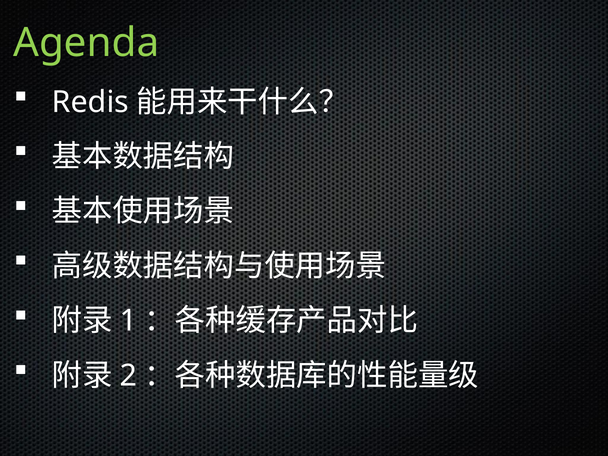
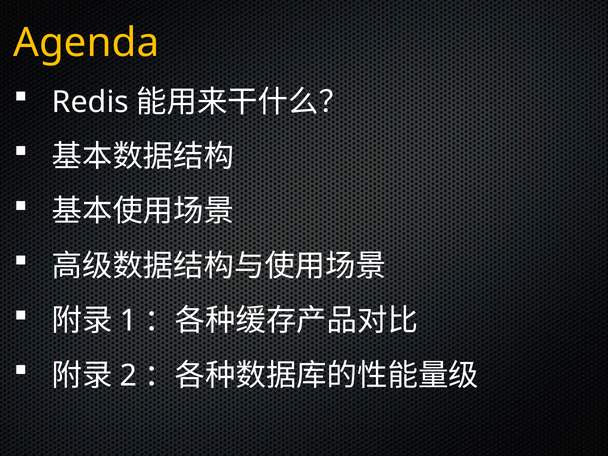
Agenda colour: light green -> yellow (86, 43)
